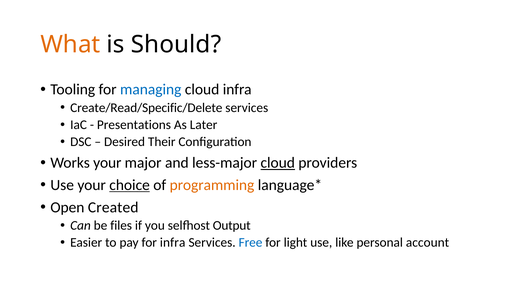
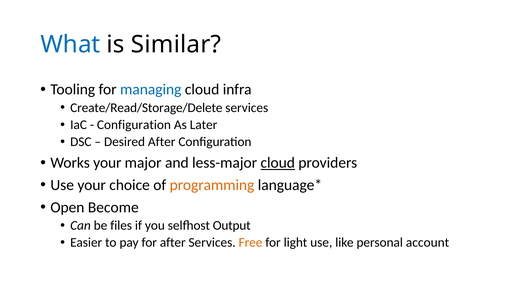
What colour: orange -> blue (70, 45)
Should: Should -> Similar (176, 45)
Create/Read/Specific/Delete: Create/Read/Specific/Delete -> Create/Read/Storage/Delete (146, 108)
Presentations: Presentations -> Configuration (134, 125)
Desired Their: Their -> After (162, 142)
choice underline: present -> none (130, 185)
Created: Created -> Become (113, 207)
for infra: infra -> after (173, 243)
Free colour: blue -> orange (251, 243)
